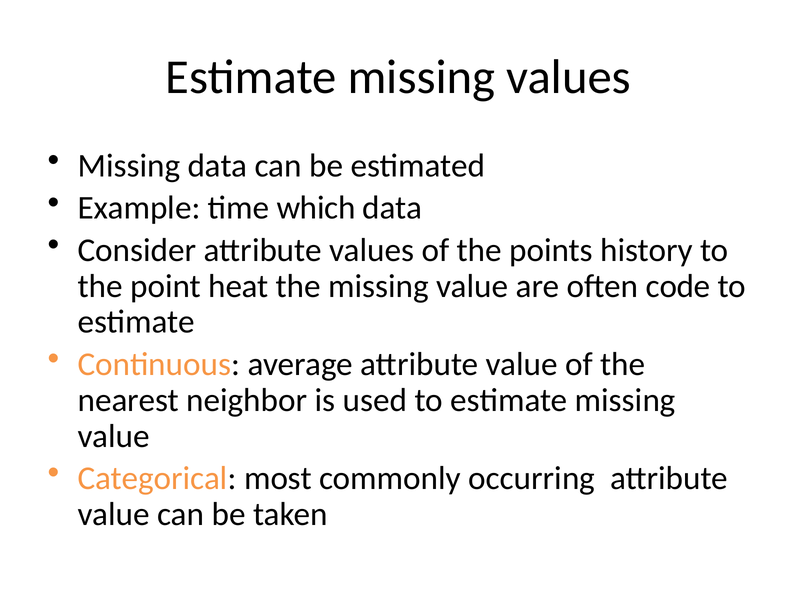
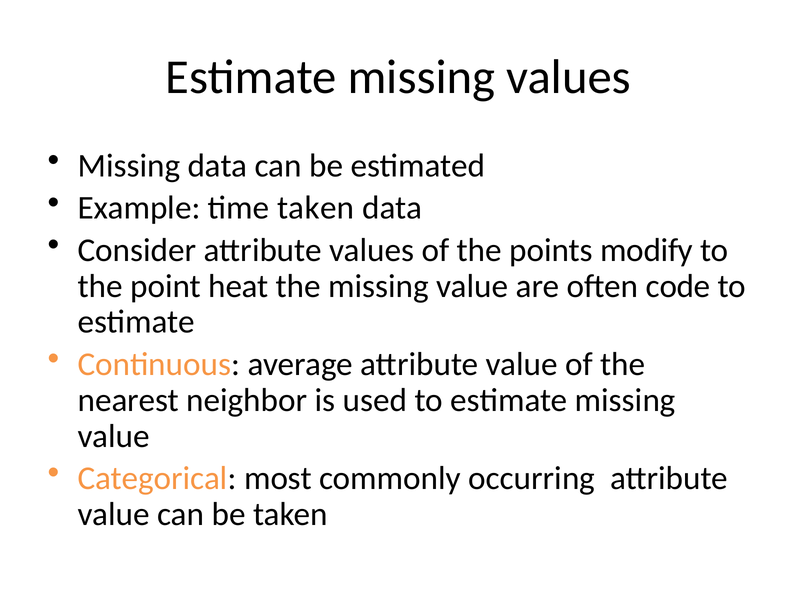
time which: which -> taken (316, 208)
history: history -> modify (647, 250)
